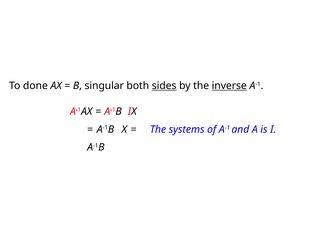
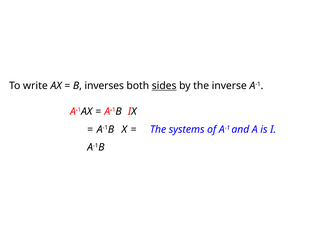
done: done -> write (35, 86)
singular: singular -> inverses (104, 86)
inverse underline: present -> none (229, 86)
